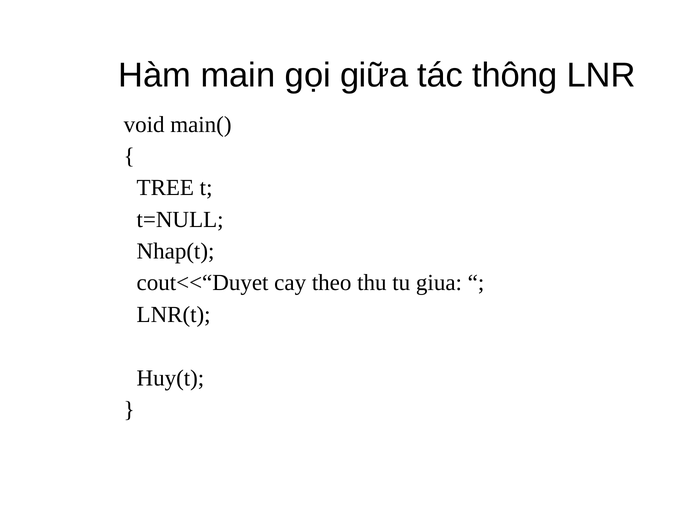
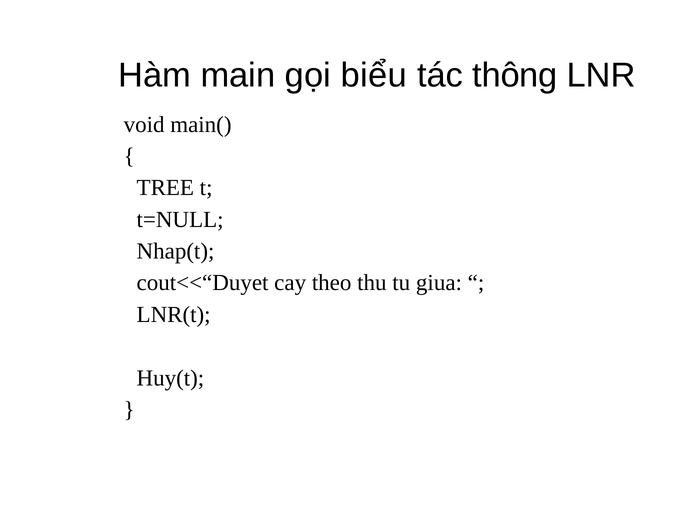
giữa: giữa -> biểu (374, 76)
